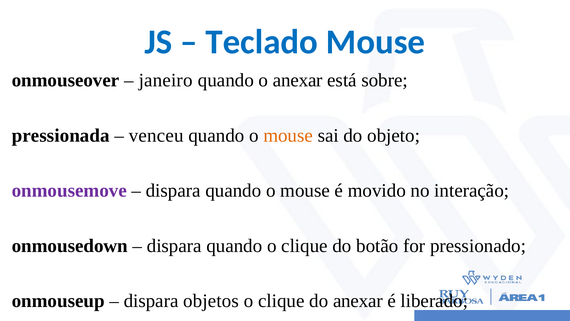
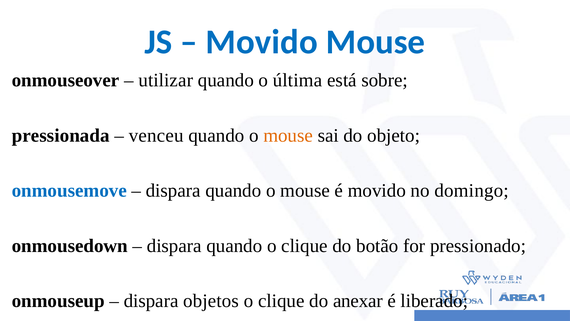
Teclado: Teclado -> Movido (262, 42)
janeiro: janeiro -> utilizar (166, 80)
o anexar: anexar -> última (298, 80)
onmousemove colour: purple -> blue (69, 190)
interação: interação -> domingo (472, 190)
